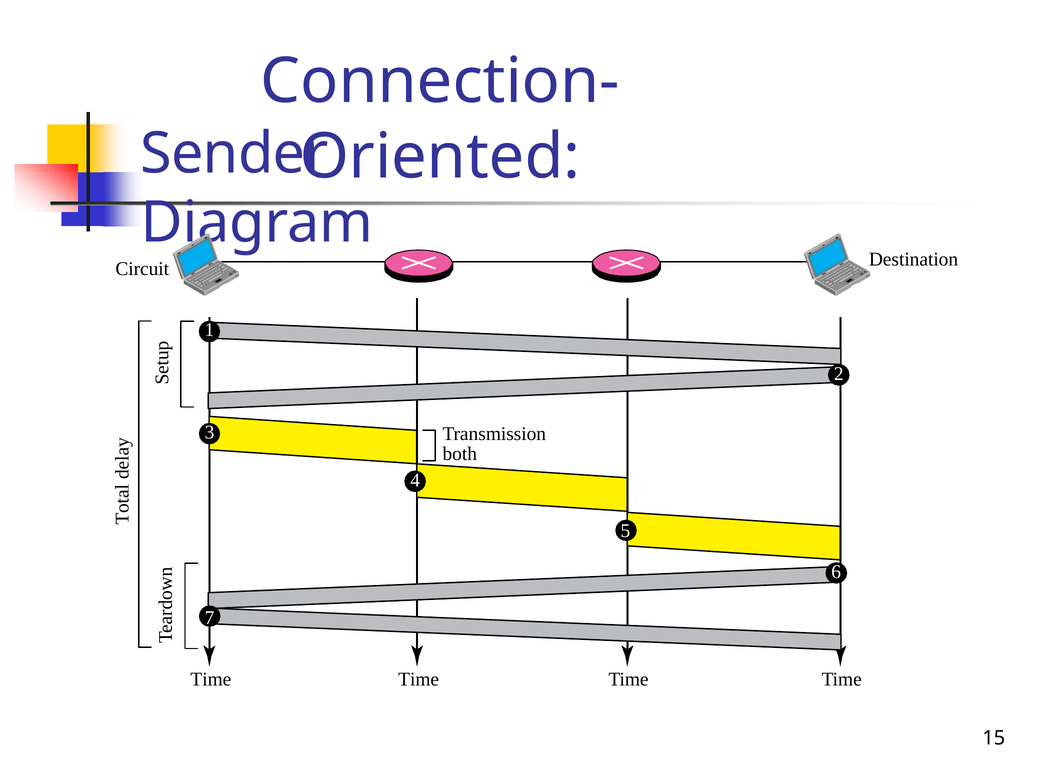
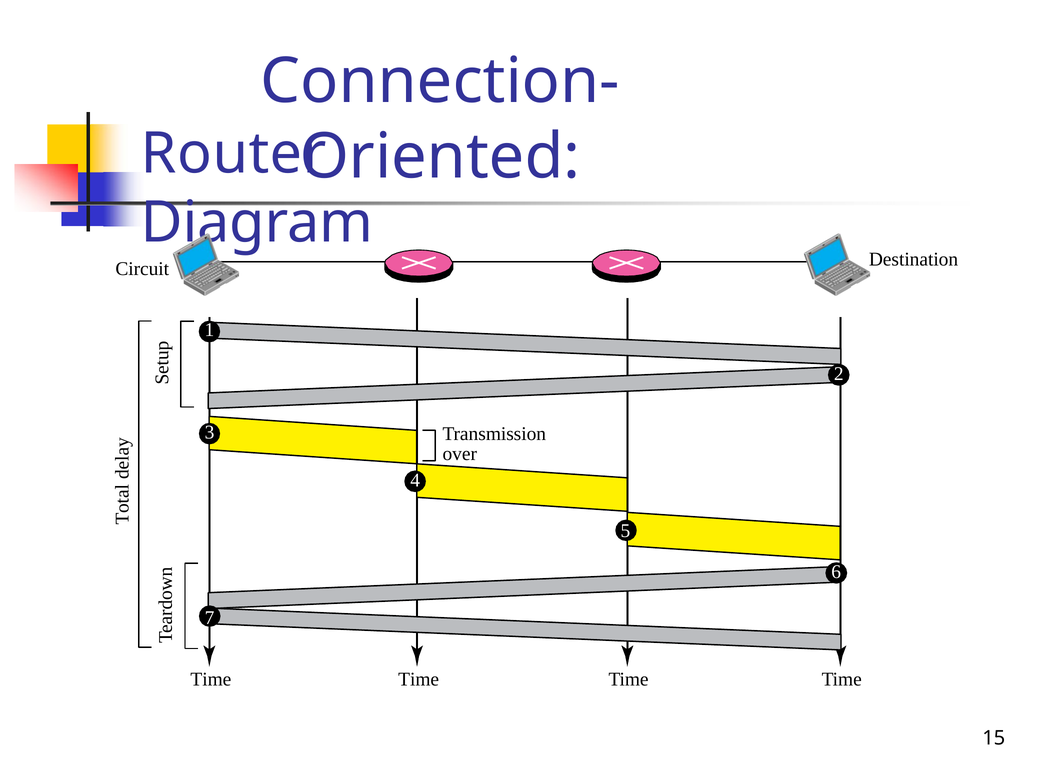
Sender: Sender -> Router (234, 154)
both: both -> over (460, 454)
